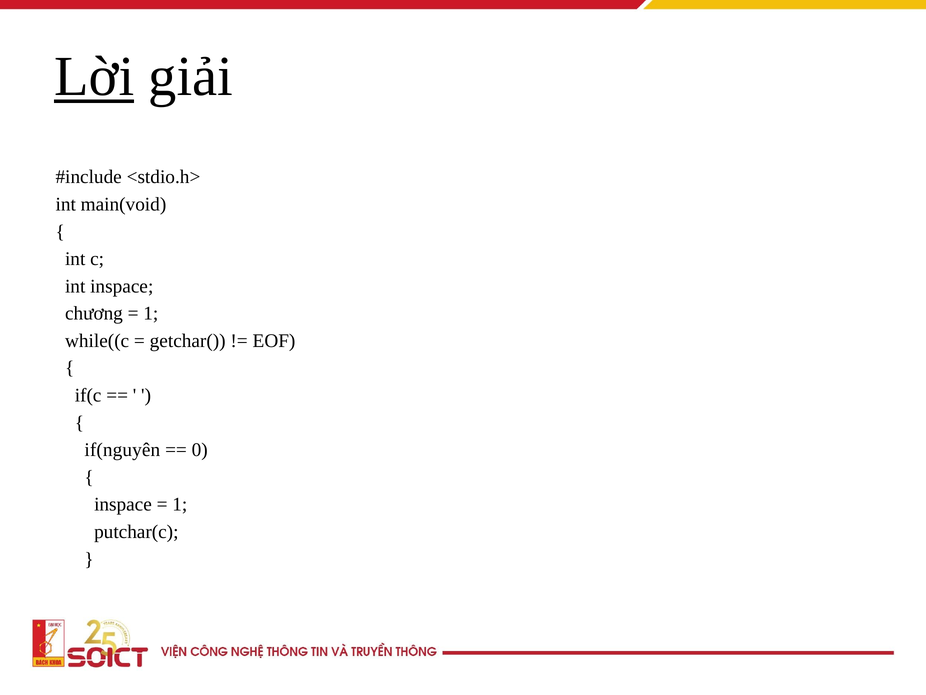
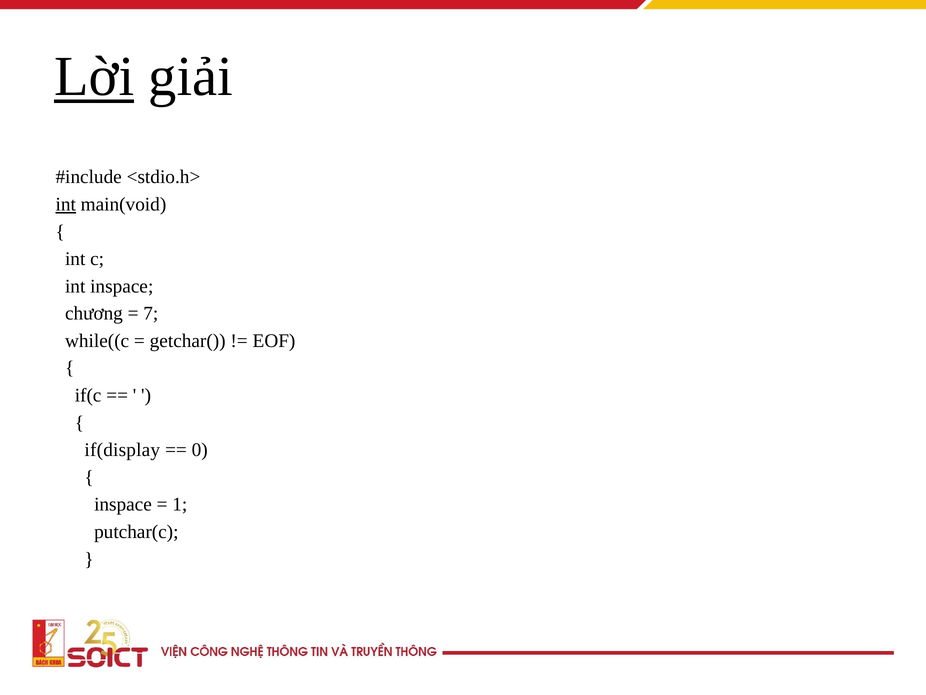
int underline: none -> present (66, 204)
1: 1 -> 7 (151, 313)
if(nguyên: if(nguyên -> if(display (122, 450)
